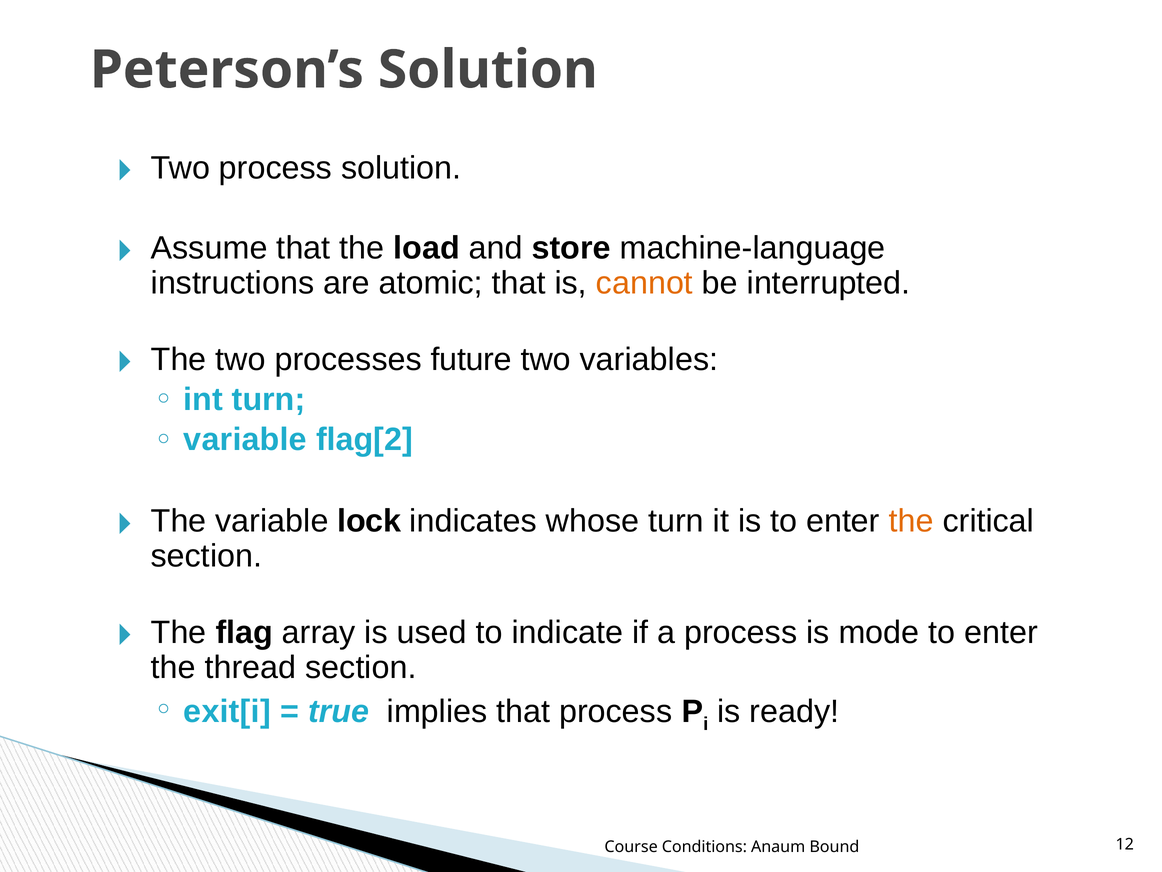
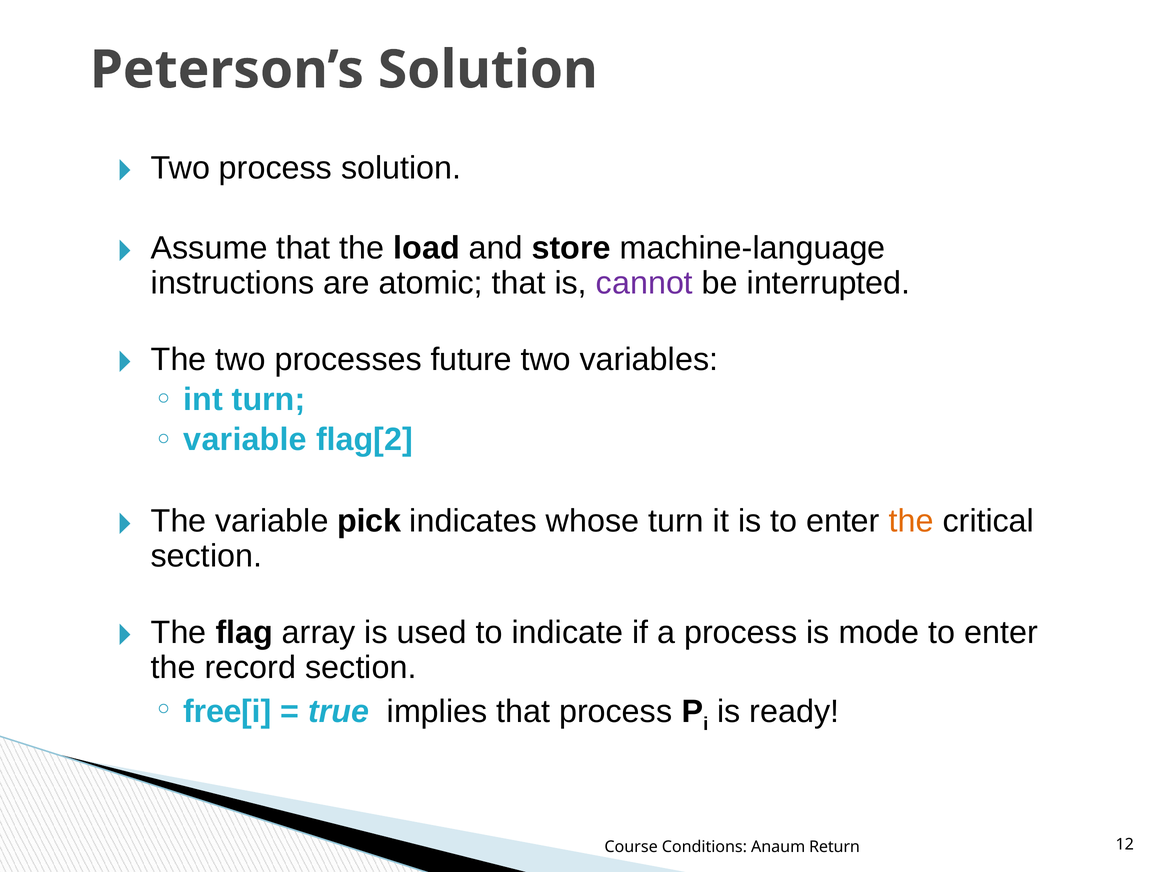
cannot colour: orange -> purple (644, 283)
lock: lock -> pick (369, 521)
thread: thread -> record (250, 667)
exit[i: exit[i -> free[i (227, 711)
Bound: Bound -> Return (834, 846)
